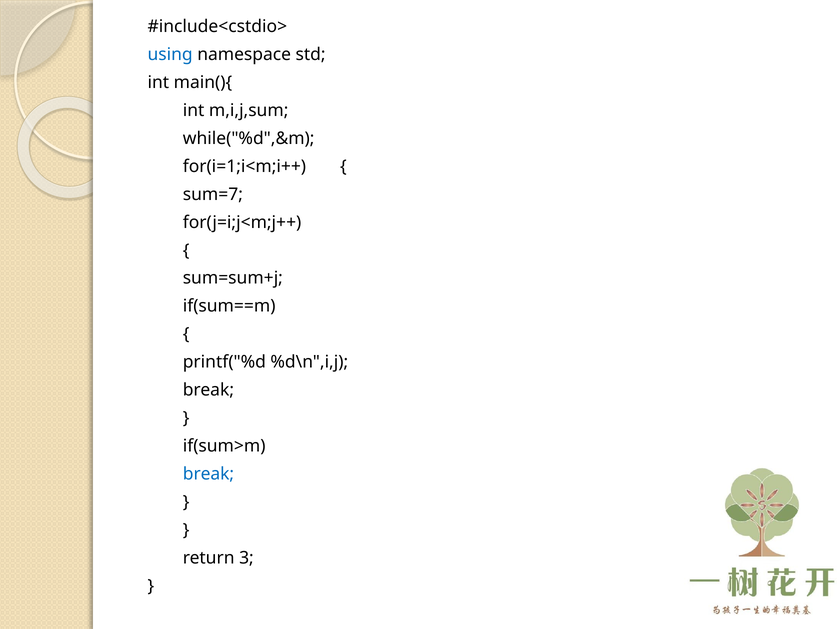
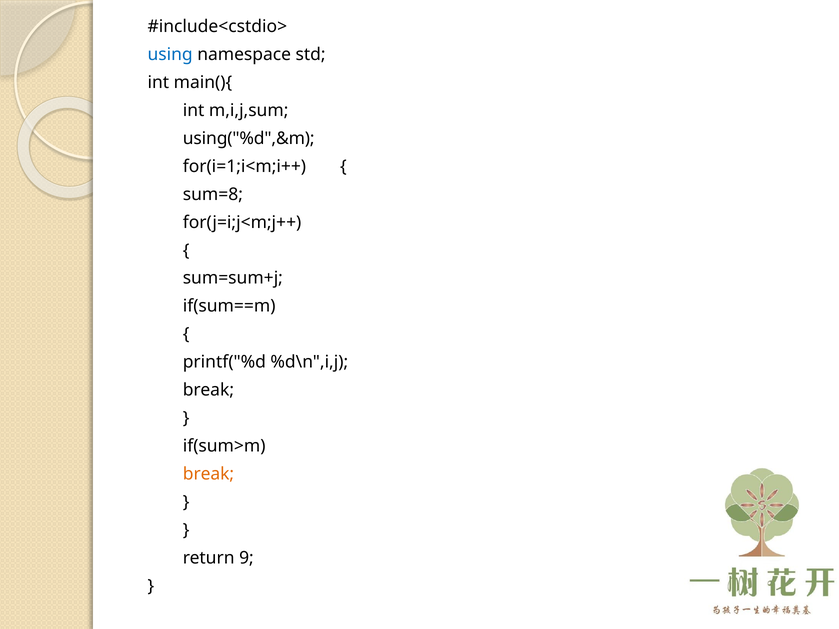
while("%d",&m: while("%d",&m -> using("%d",&m (249, 138)
sum=7: sum=7 -> sum=8 (213, 194)
break colour: blue -> orange (208, 474)
3: 3 -> 9 (246, 558)
